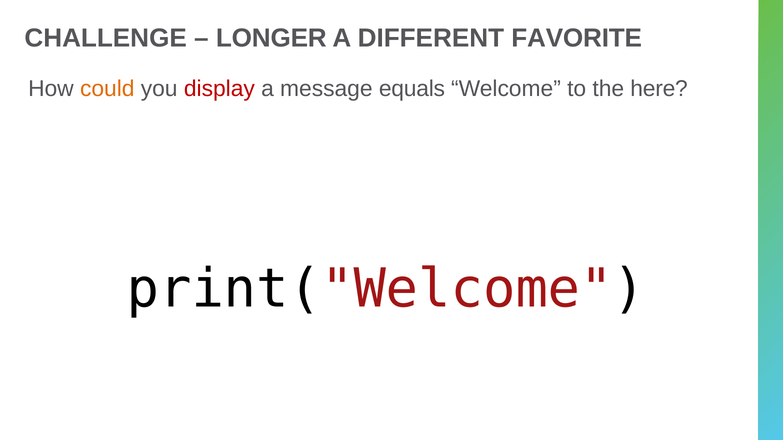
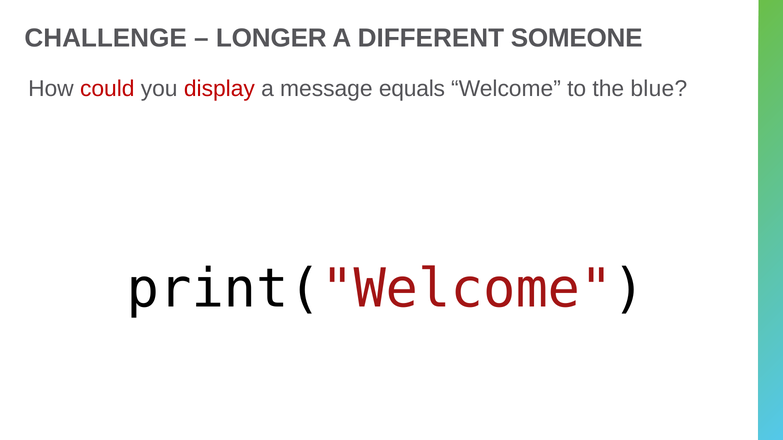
FAVORITE: FAVORITE -> SOMEONE (577, 38)
could colour: orange -> red (107, 89)
here: here -> blue (659, 89)
